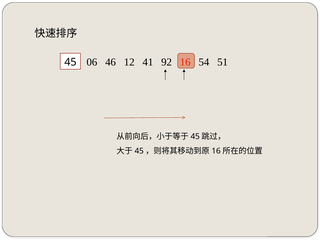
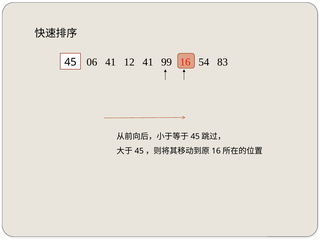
06 46: 46 -> 41 (111, 62)
92: 92 -> 99 (167, 62)
51: 51 -> 83 (223, 62)
